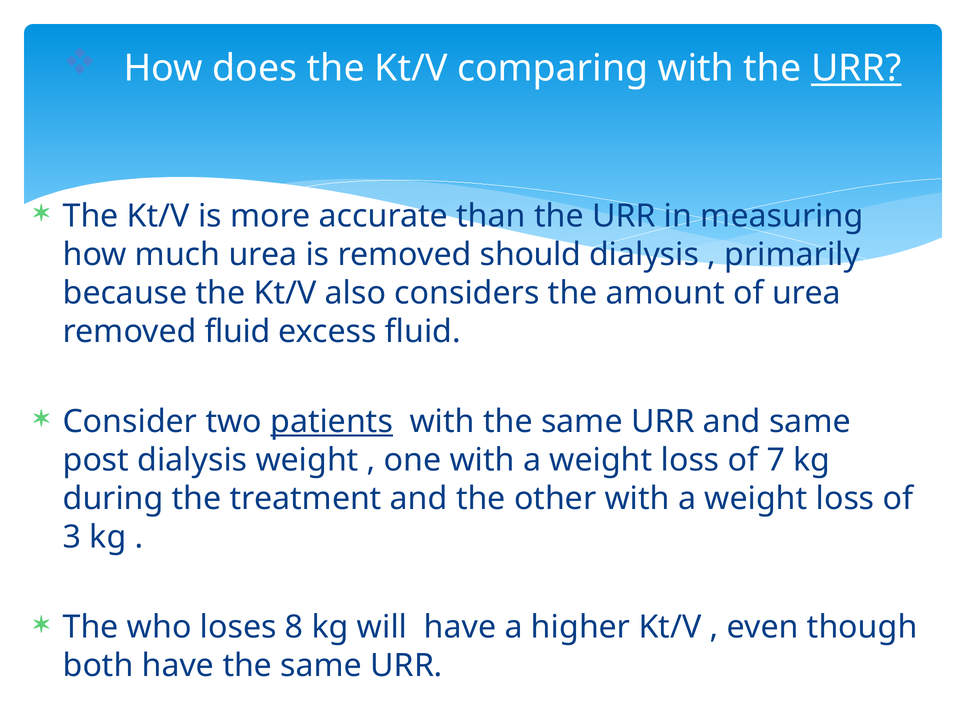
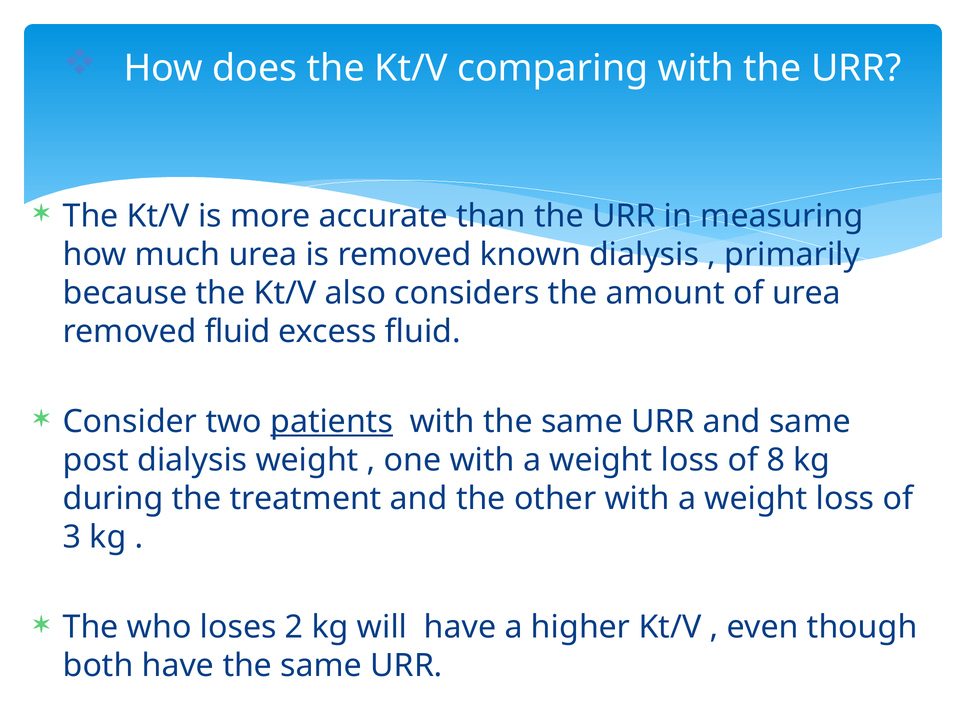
URR underline: present -> none (856, 69)
should: should -> known (530, 255)
7: 7 -> 8 (776, 461)
8: 8 -> 2 (294, 628)
